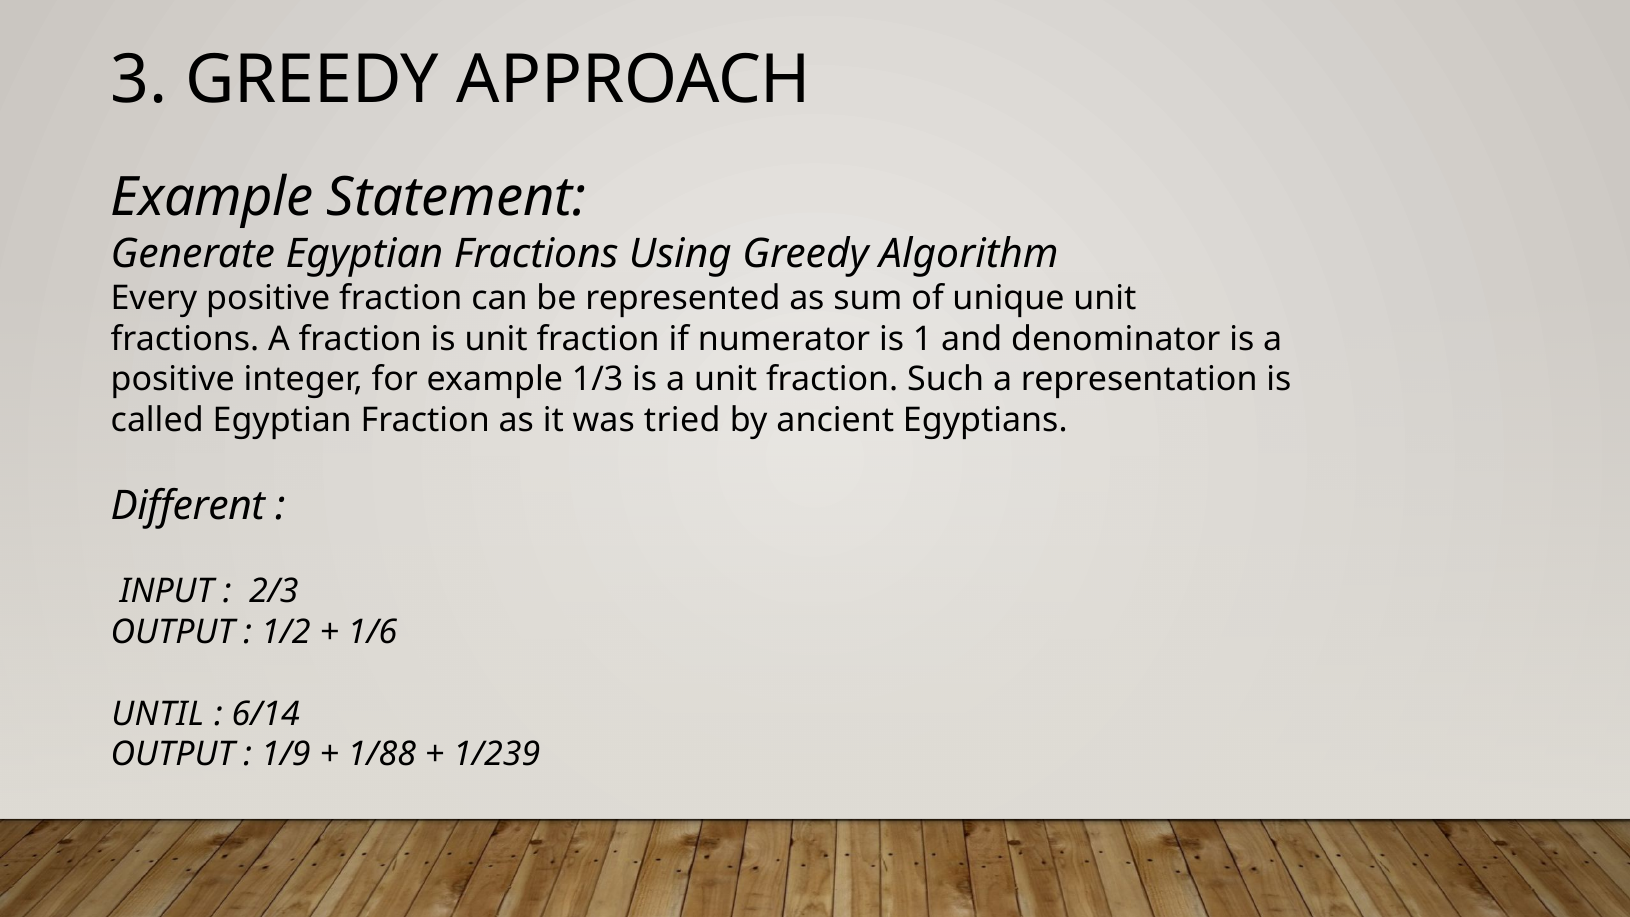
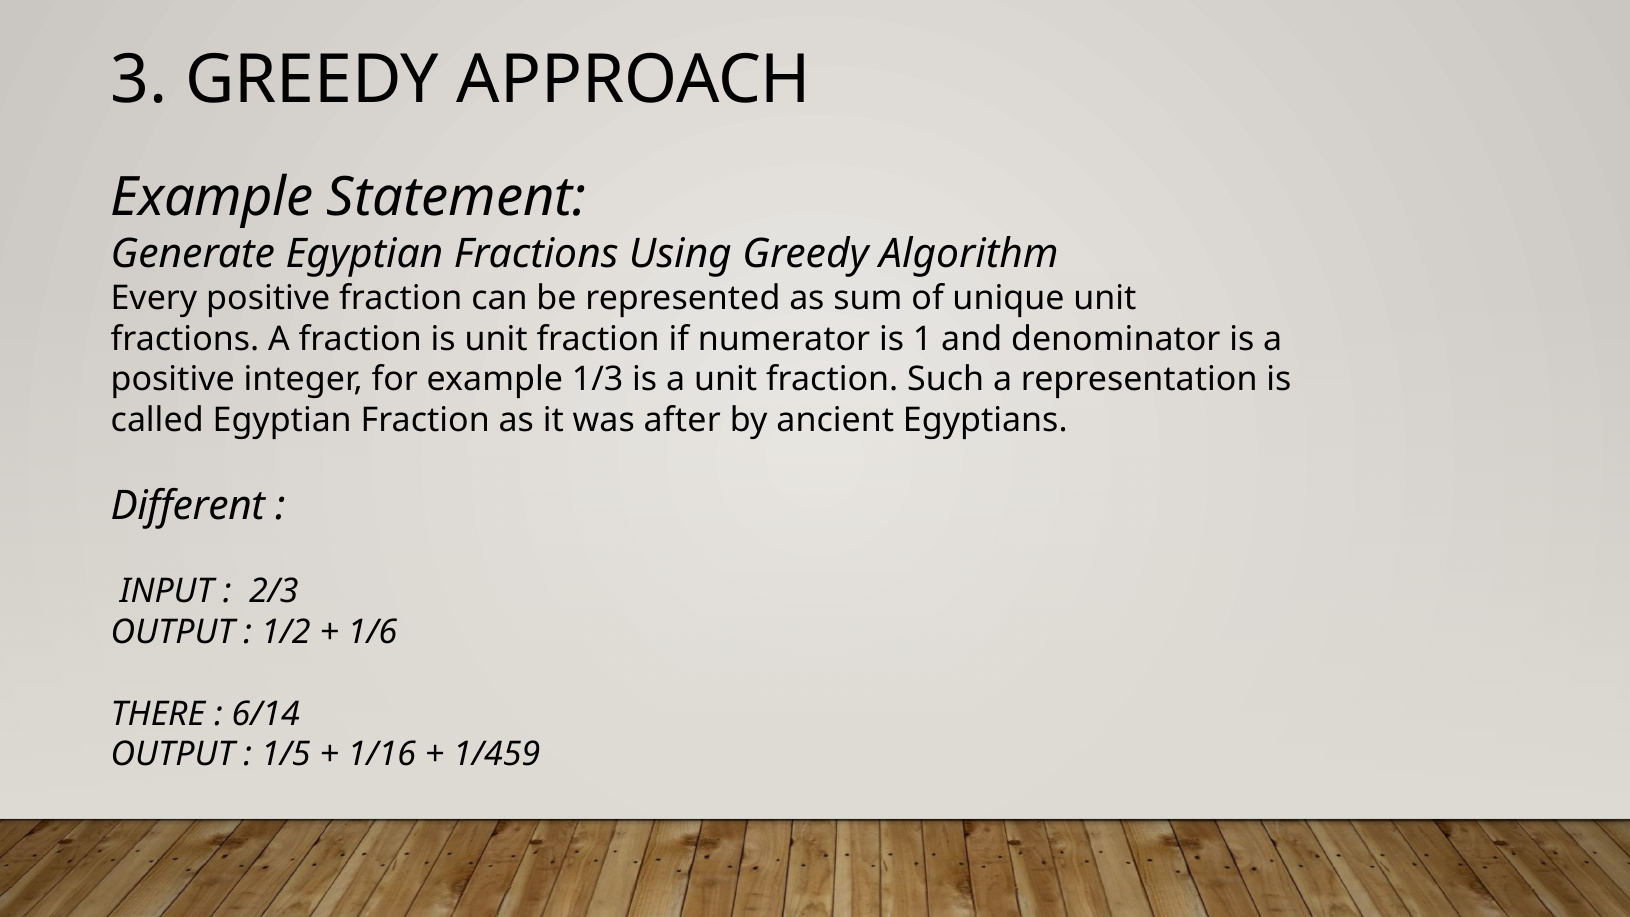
tried: tried -> after (682, 420)
UNTIL: UNTIL -> THERE (158, 714)
1/9: 1/9 -> 1/5 (286, 755)
1/88: 1/88 -> 1/16 (382, 755)
1/239: 1/239 -> 1/459 (497, 755)
